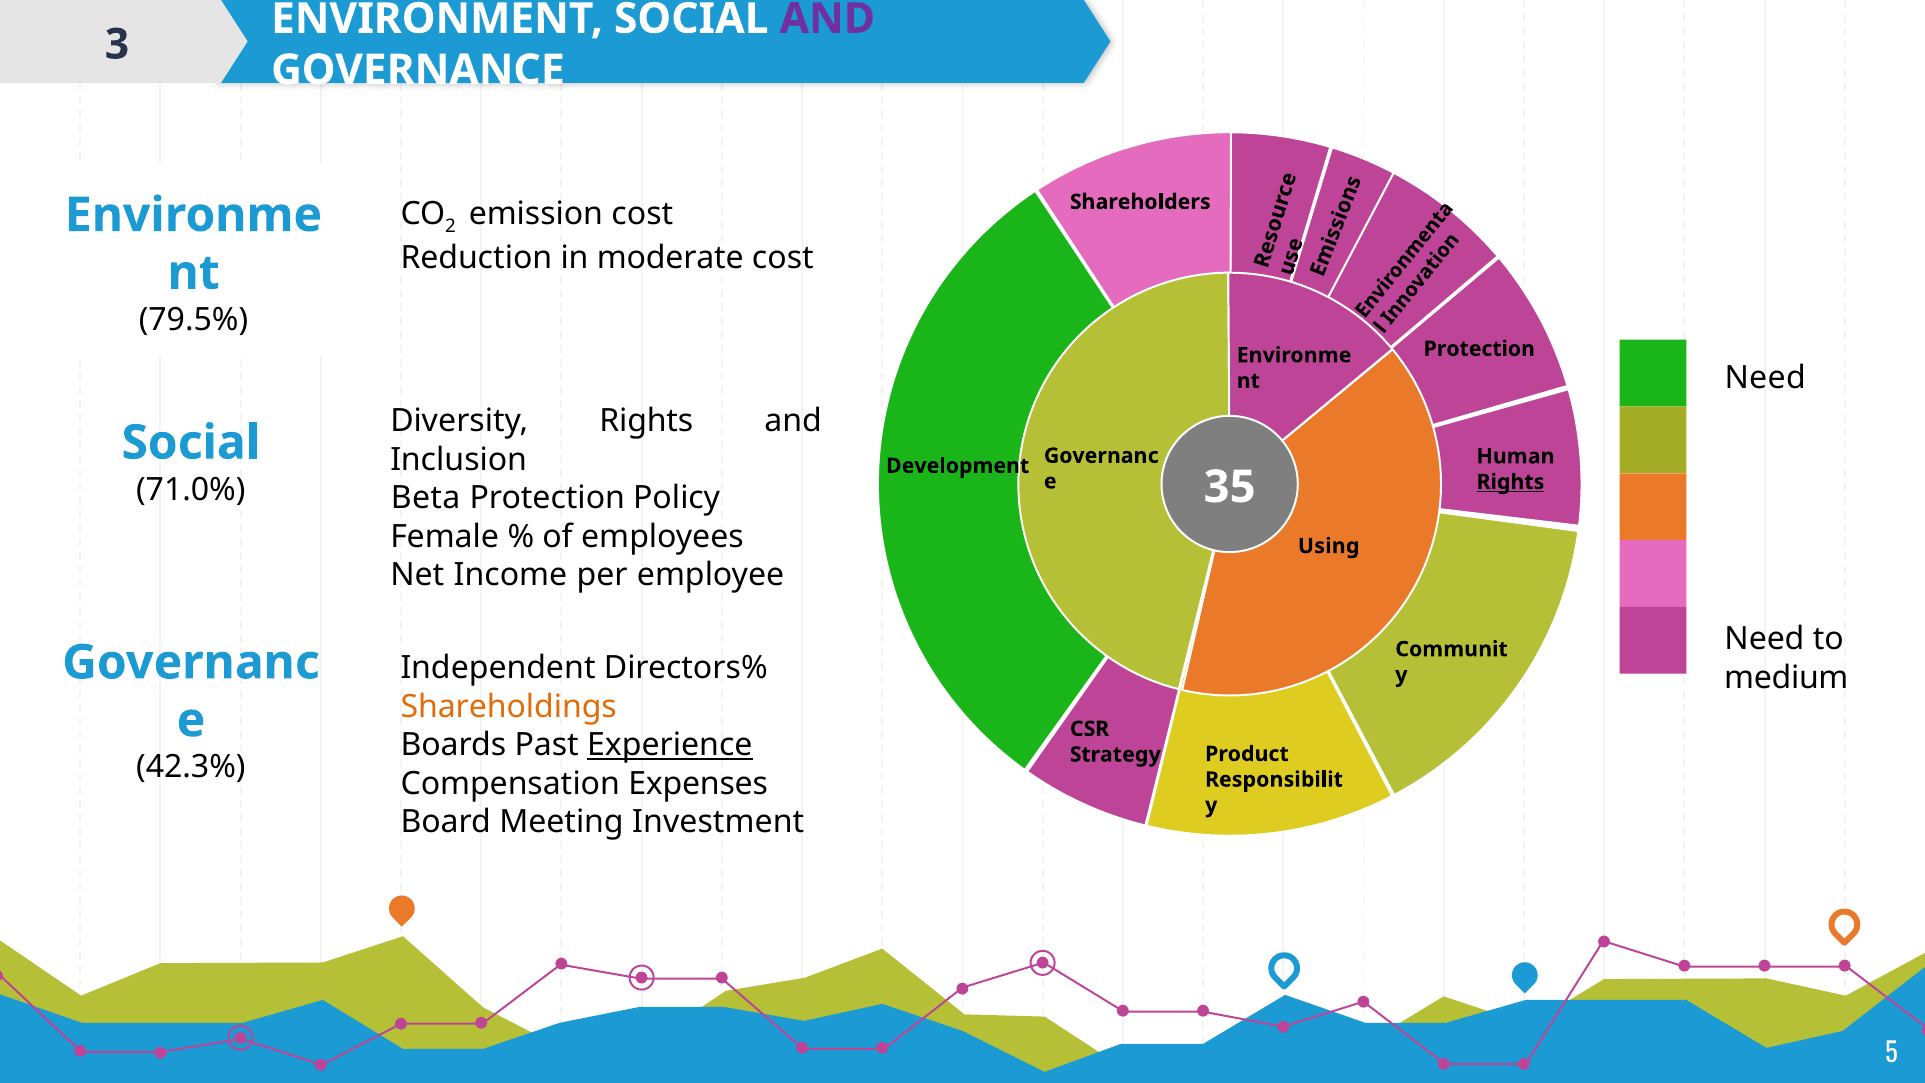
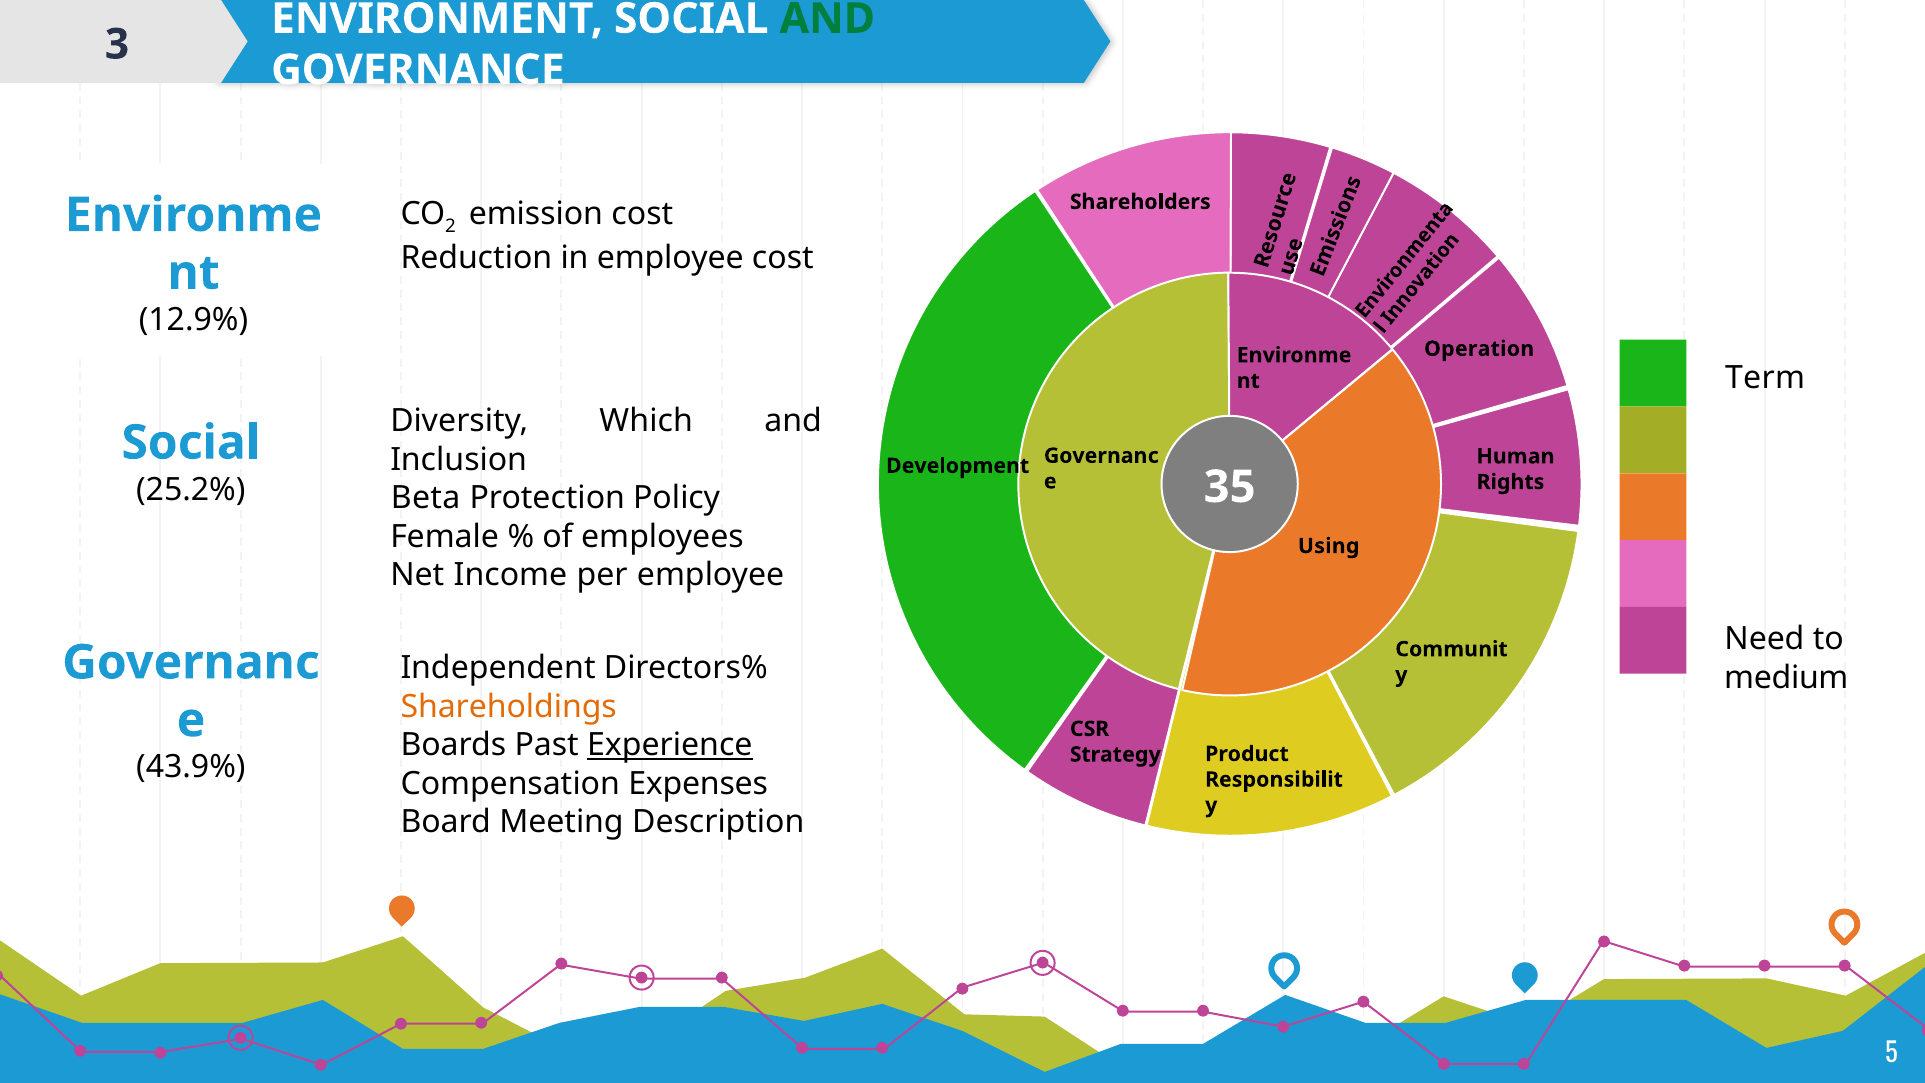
AND colour: purple -> green (827, 19)
in moderate: moderate -> employee (670, 258)
79.5%: 79.5% -> 12.9% (194, 320)
Protection: Protection -> Operation (1479, 349)
Need: Need -> Term (1765, 378)
Diversity Rights: Rights -> Which (646, 421)
Rights underline: present -> none (1510, 482)
71.0%: 71.0% -> 25.2% (191, 490)
42.3%: 42.3% -> 43.9% (191, 767)
Investment: Investment -> Description (718, 822)
